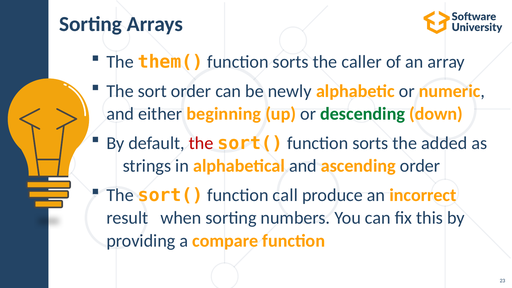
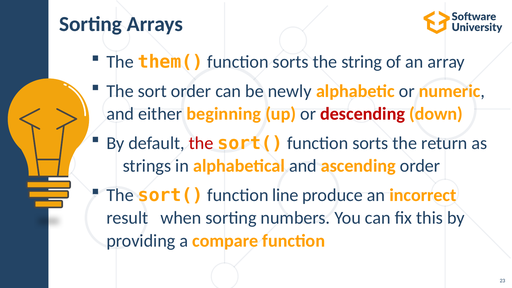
caller: caller -> string (362, 62)
descending colour: green -> red (363, 114)
added: added -> return (444, 143)
call: call -> line (285, 195)
